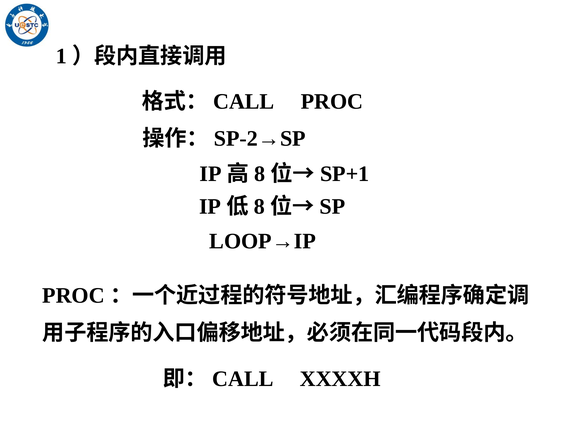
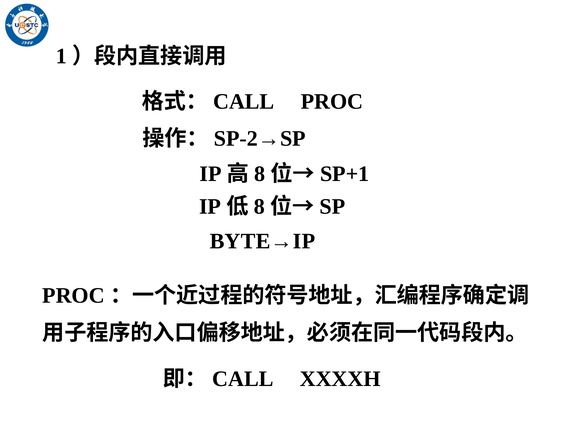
LOOP→IP: LOOP→IP -> BYTE→IP (262, 241)
